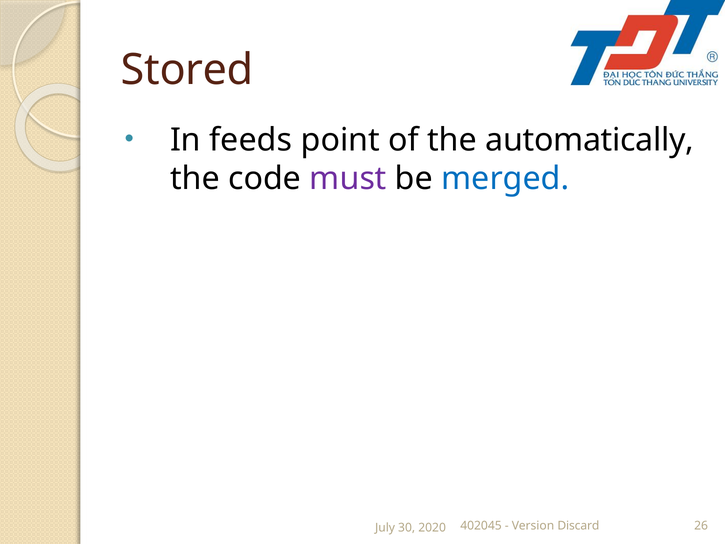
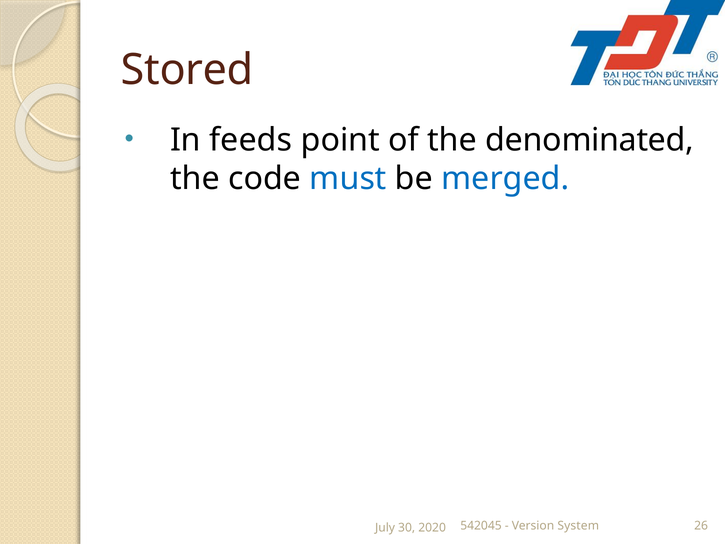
automatically: automatically -> denominated (590, 140)
must colour: purple -> blue (348, 179)
402045: 402045 -> 542045 (481, 526)
Discard: Discard -> System (578, 526)
